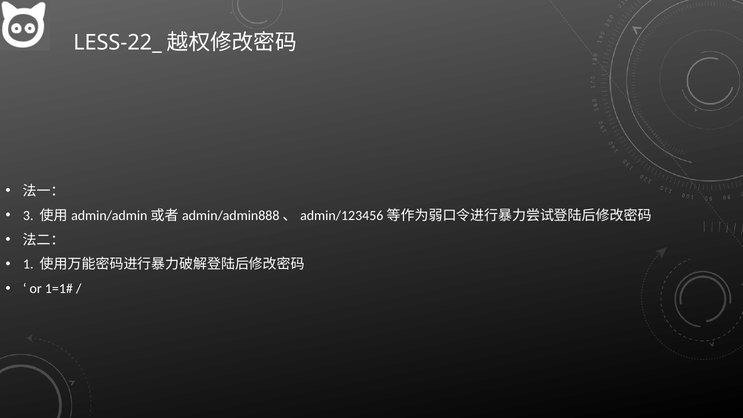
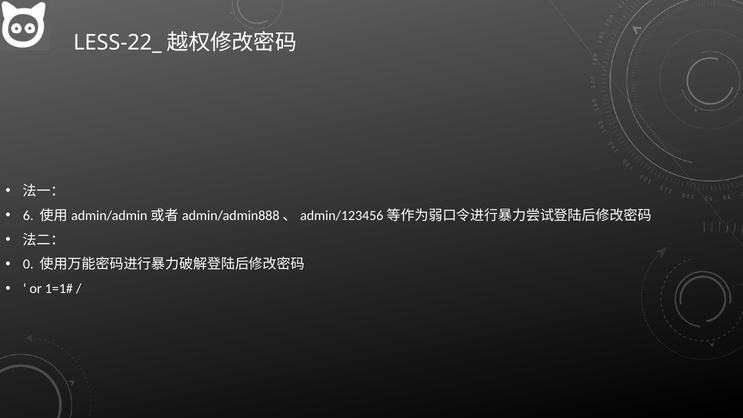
3: 3 -> 6 (28, 215)
1: 1 -> 0 (28, 264)
